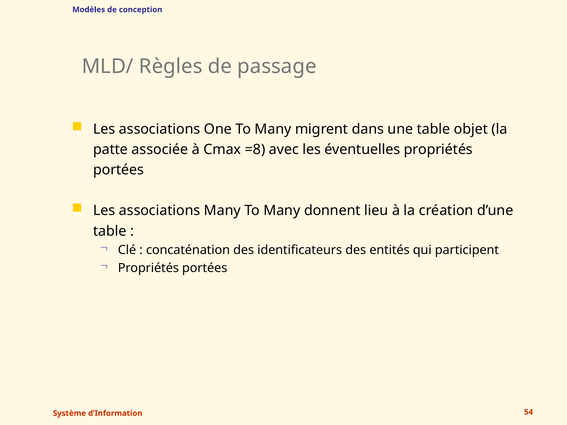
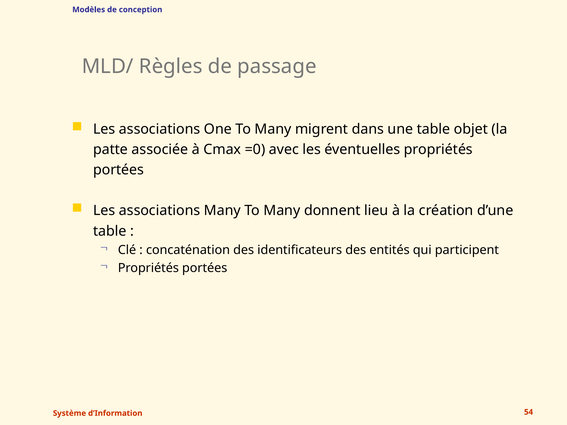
=8: =8 -> =0 (255, 150)
